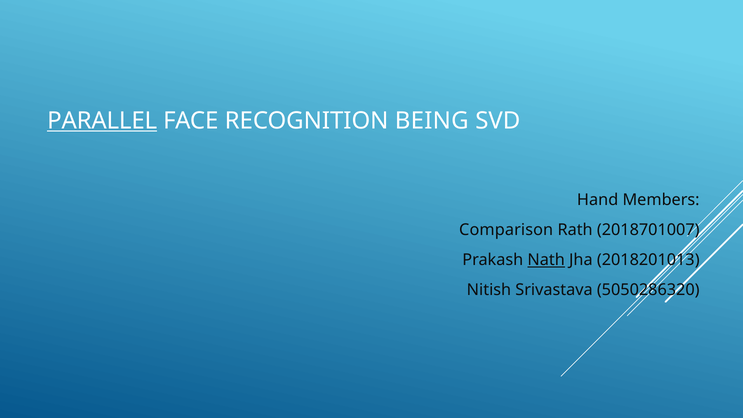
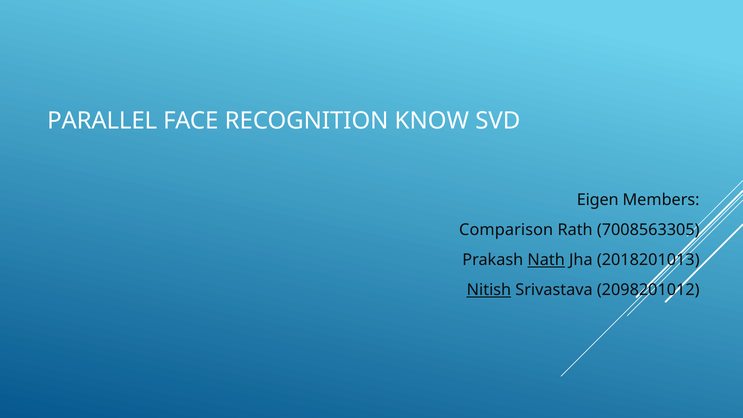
PARALLEL underline: present -> none (102, 121)
BEING: BEING -> KNOW (432, 121)
Hand: Hand -> Eigen (598, 200)
2018701007: 2018701007 -> 7008563305 (648, 230)
Nitish underline: none -> present (489, 290)
5050286320: 5050286320 -> 2098201012 (648, 290)
